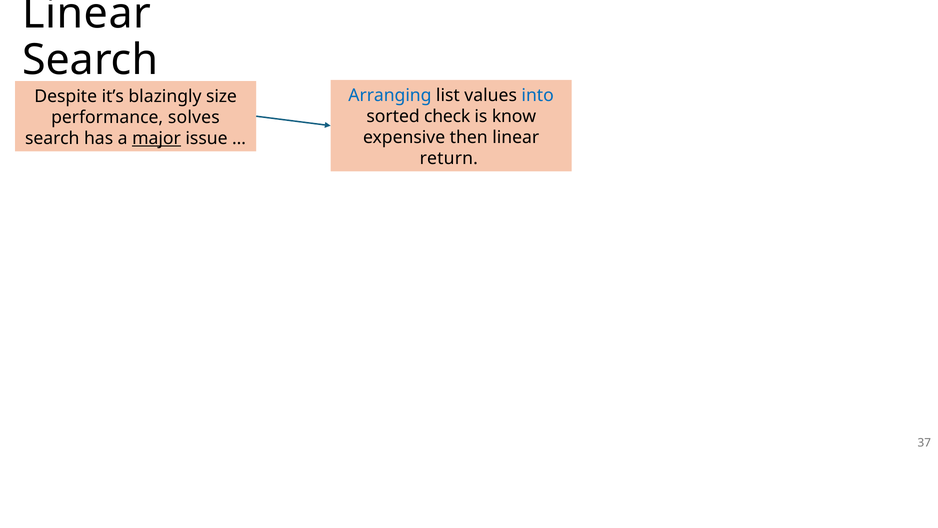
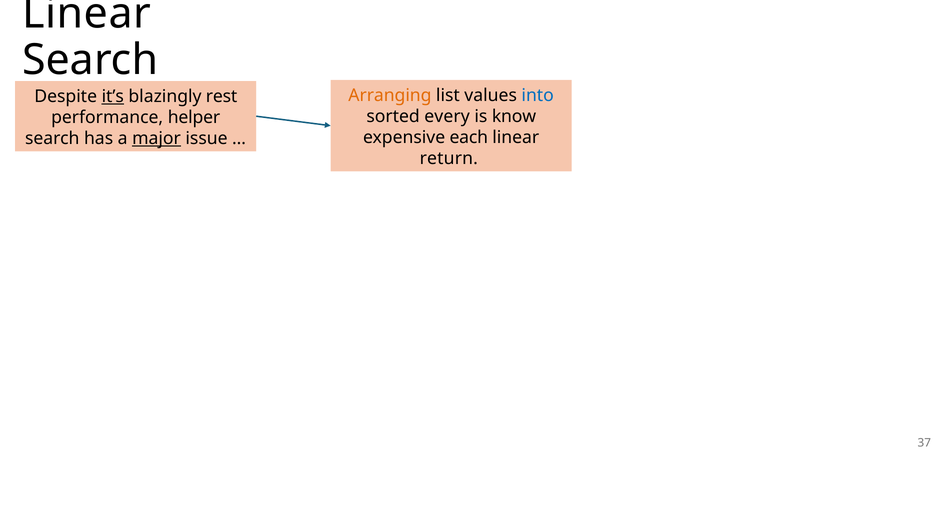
Arranging colour: blue -> orange (390, 95)
it’s underline: none -> present (113, 96)
size: size -> rest (222, 96)
check: check -> every (447, 116)
solves: solves -> helper (194, 117)
then: then -> each (469, 137)
